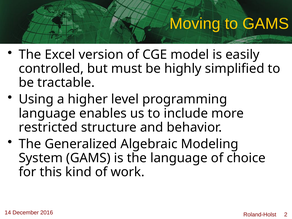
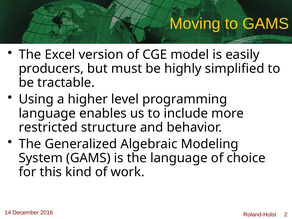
controlled: controlled -> producers (51, 69)
